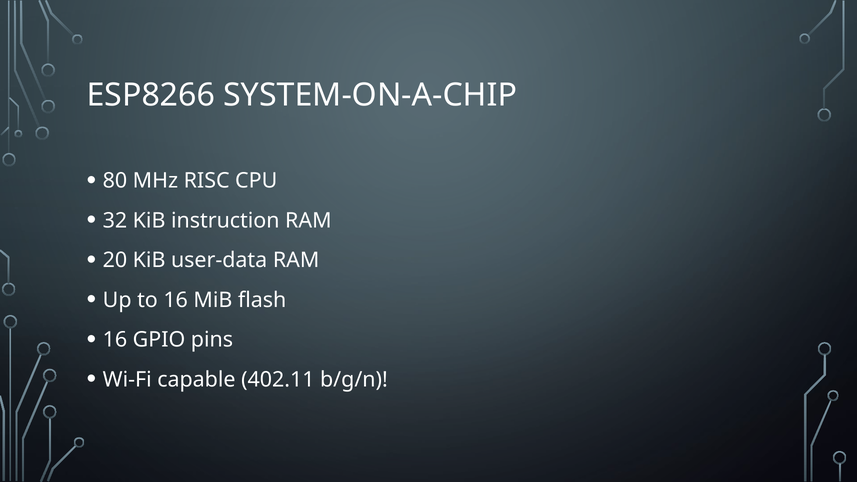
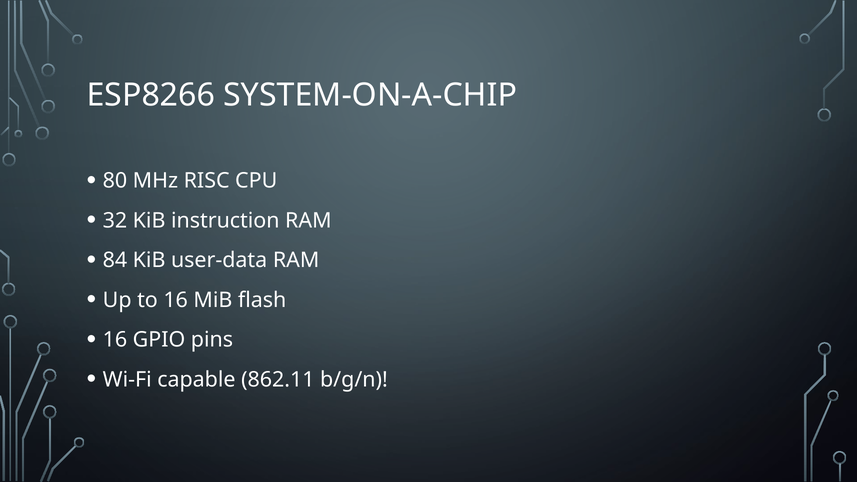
20: 20 -> 84 (115, 260)
402.11: 402.11 -> 862.11 (278, 380)
